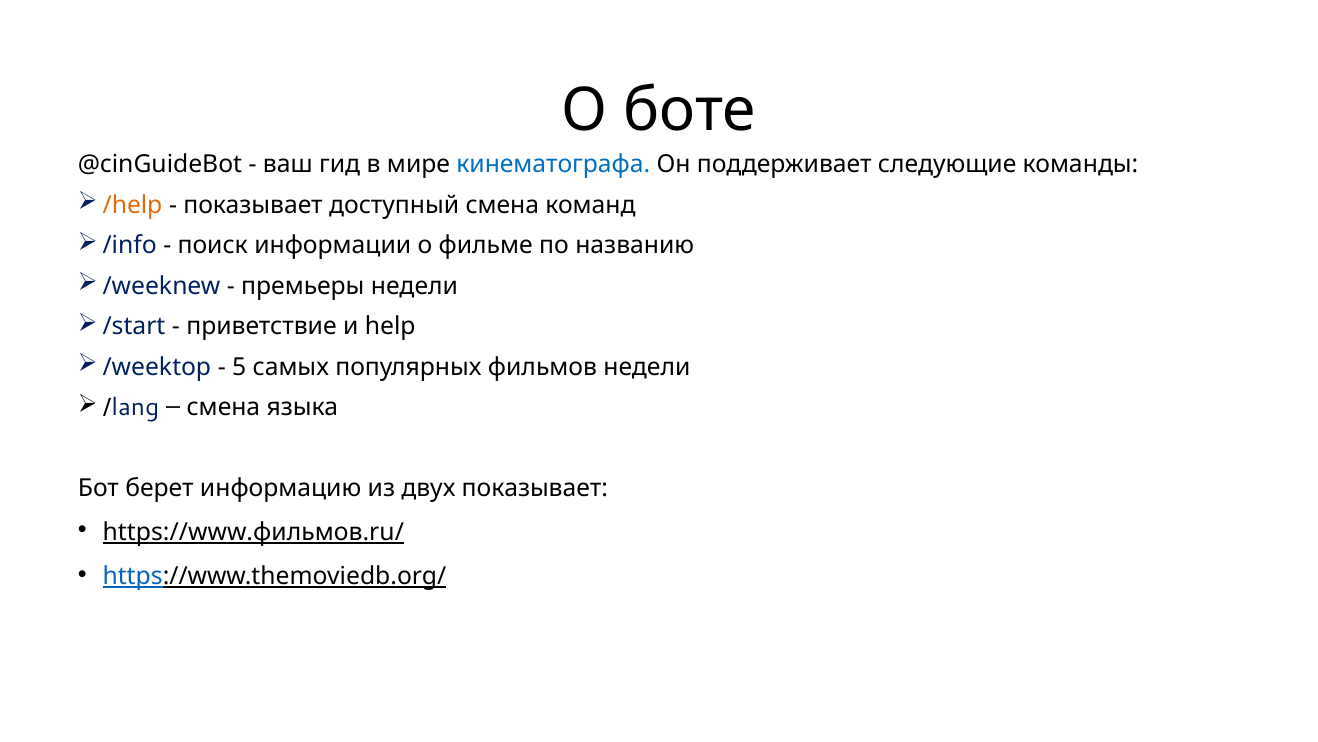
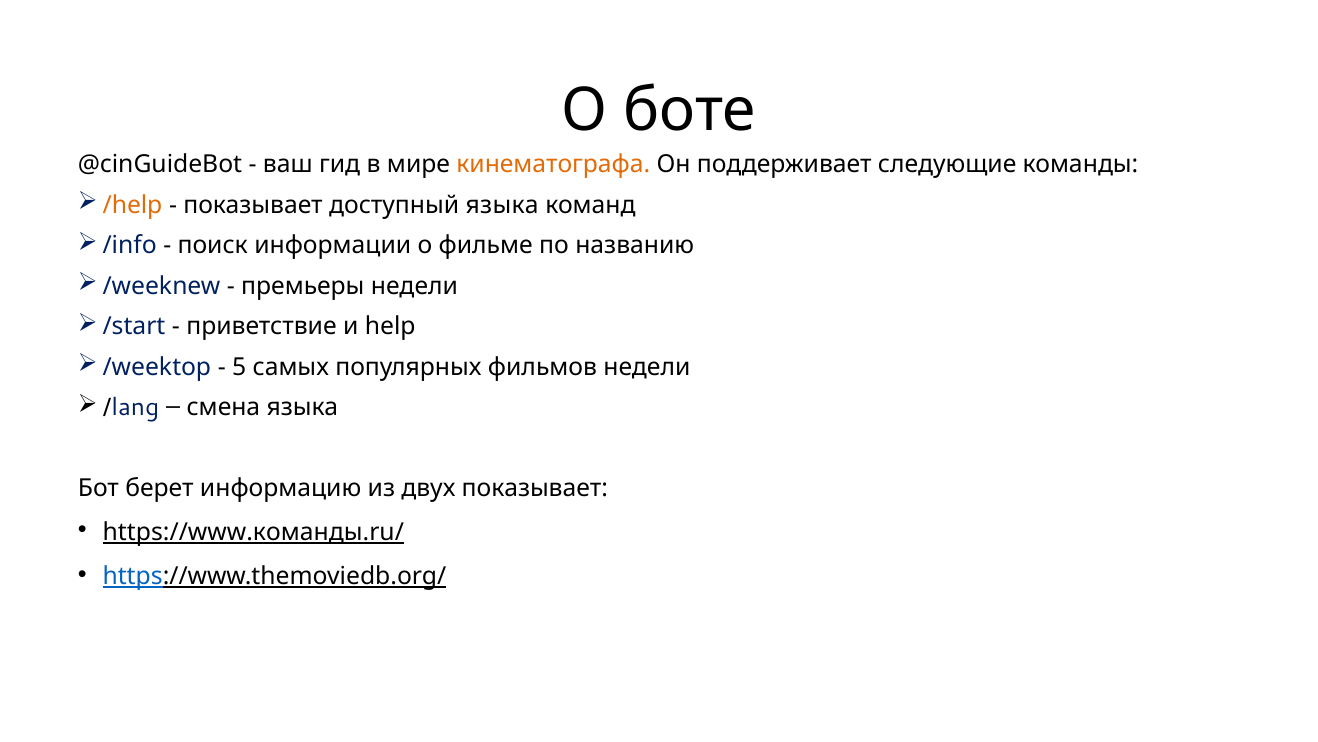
кинематографа colour: blue -> orange (553, 165)
доступный смена: смена -> языка (502, 205)
https://www.фильмов.ru/: https://www.фильмов.ru/ -> https://www.команды.ru/ (253, 531)
